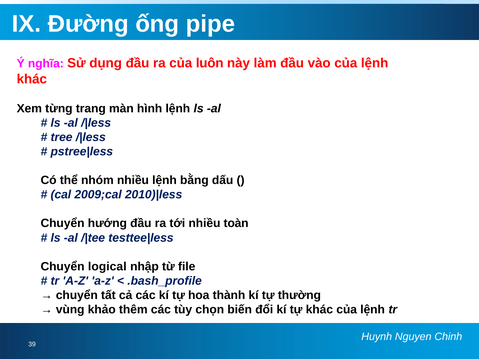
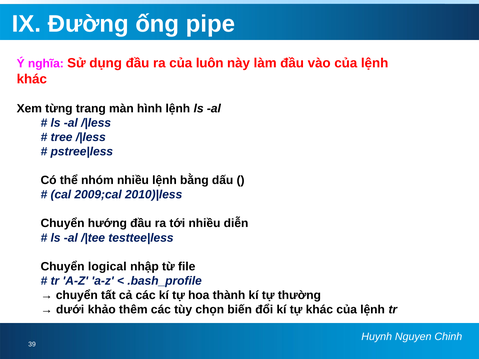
toàn: toàn -> diễn (236, 224)
vùng: vùng -> dưới (70, 310)
